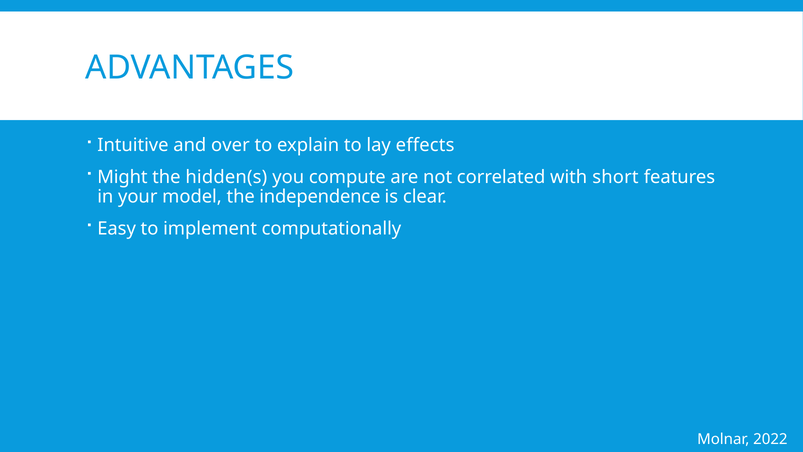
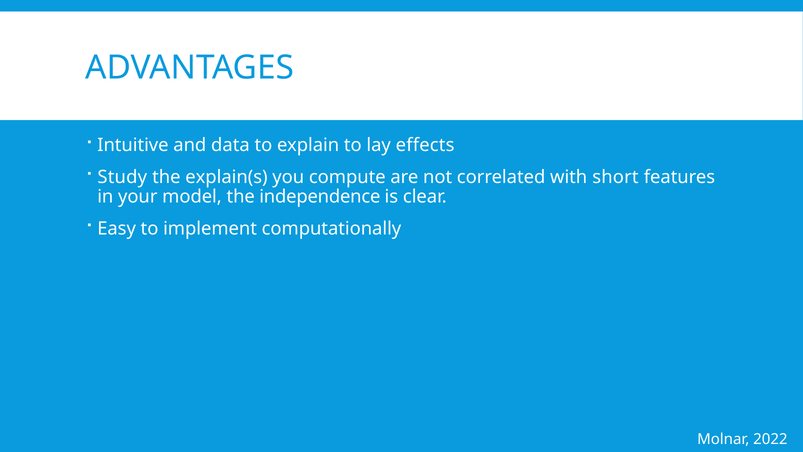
over: over -> data (230, 145)
Might: Might -> Study (122, 177)
hidden(s: hidden(s -> explain(s (226, 177)
